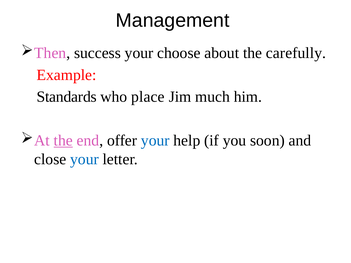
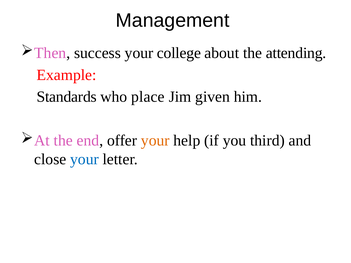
choose: choose -> college (179, 53)
carefully: carefully -> attending (296, 53)
much: much -> given (213, 97)
the underline: present -> none (63, 141)
your colour: blue -> orange (155, 141)
soon: soon -> third (267, 141)
